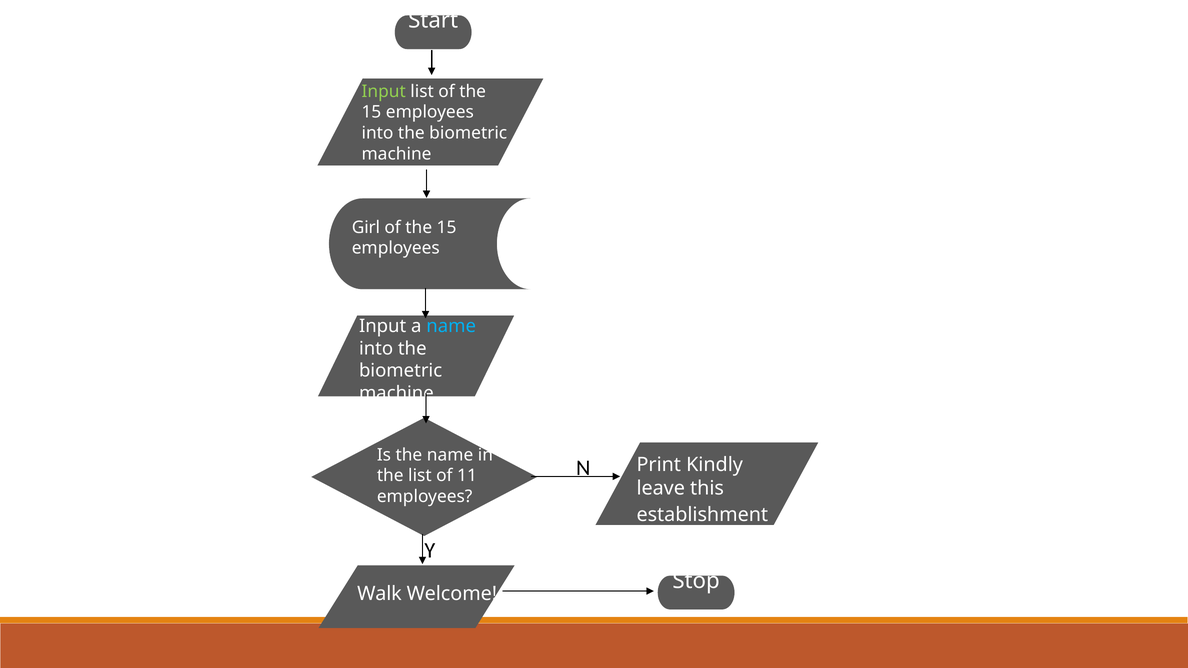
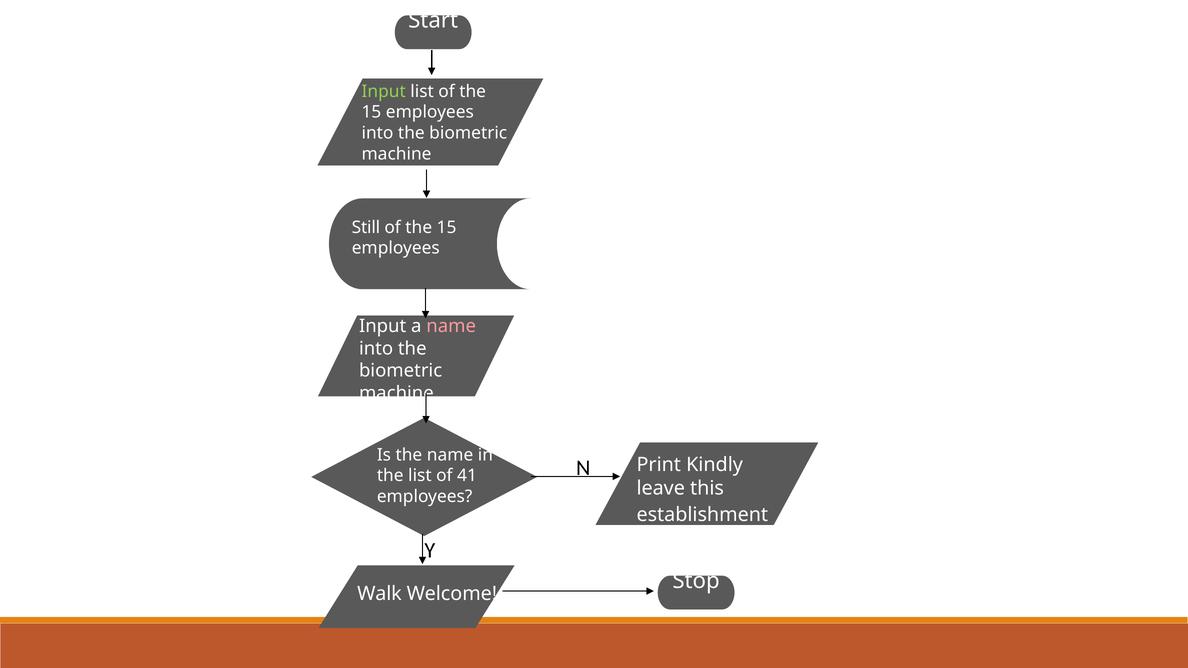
Girl: Girl -> Still (366, 227)
name colour: light blue -> pink (451, 326)
11: 11 -> 41 (467, 476)
